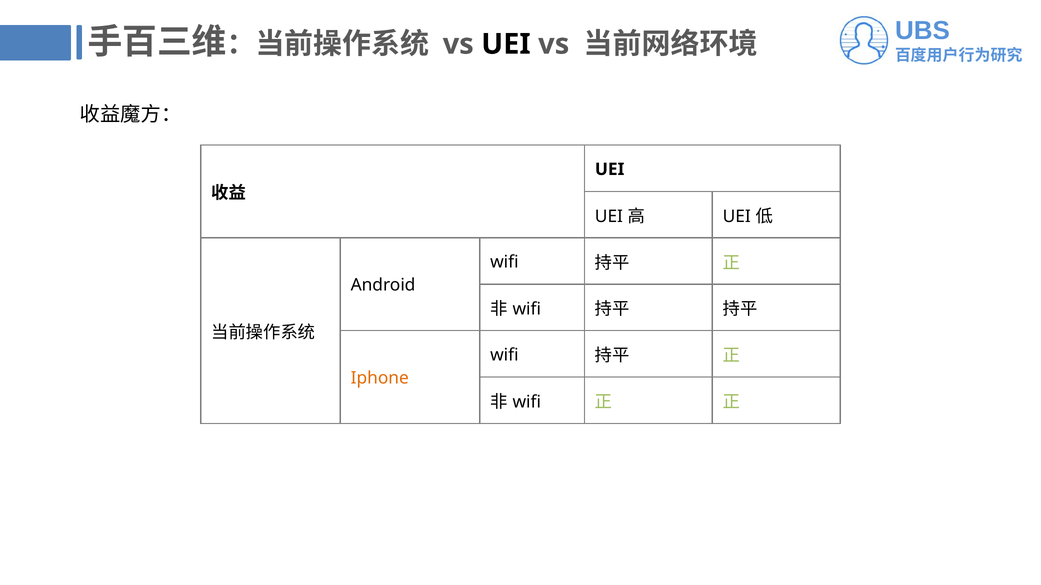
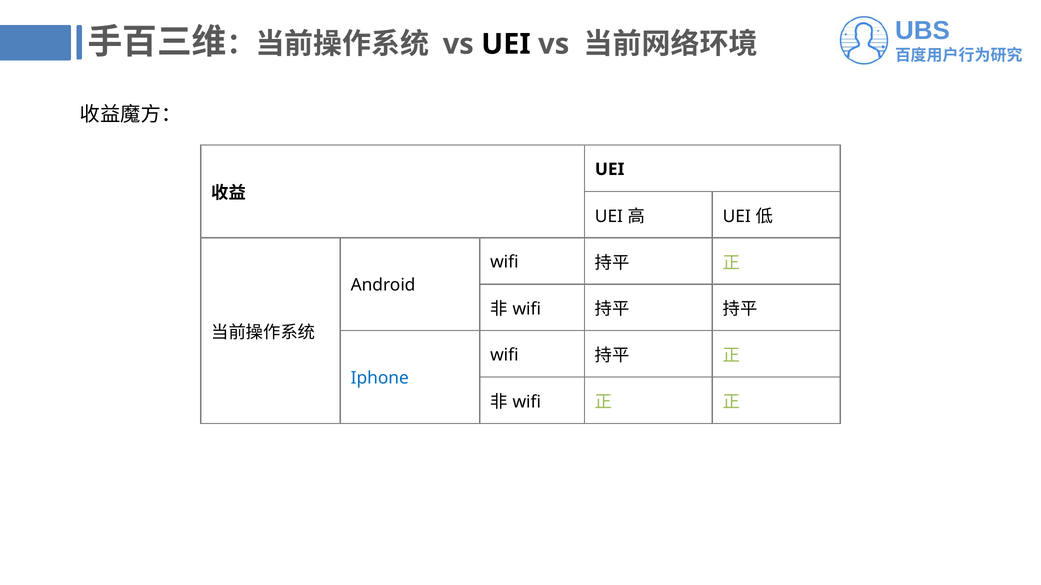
Iphone colour: orange -> blue (380, 378)
